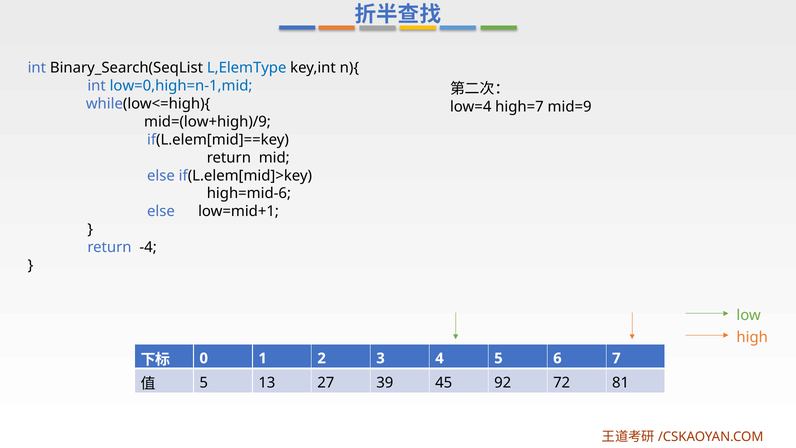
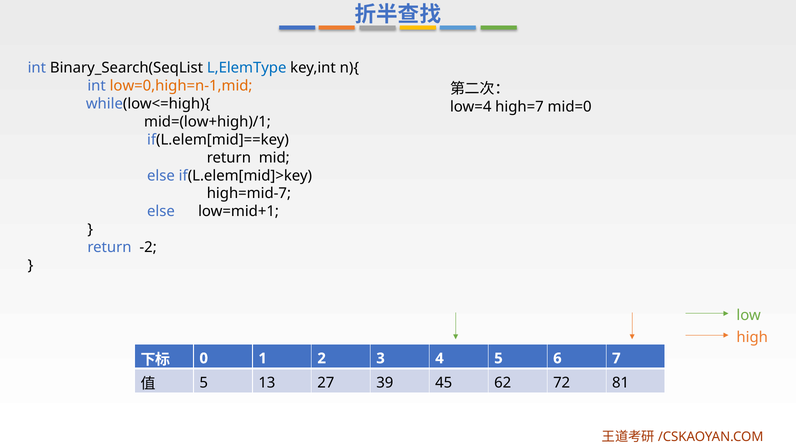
low=0,high=n-1,mid colour: blue -> orange (181, 86)
mid=9: mid=9 -> mid=0 (570, 107)
mid=(low+high)/9: mid=(low+high)/9 -> mid=(low+high)/1 (207, 122)
high=mid-6: high=mid-6 -> high=mid-7 (249, 193)
-4: -4 -> -2 (148, 247)
92: 92 -> 62 (503, 382)
